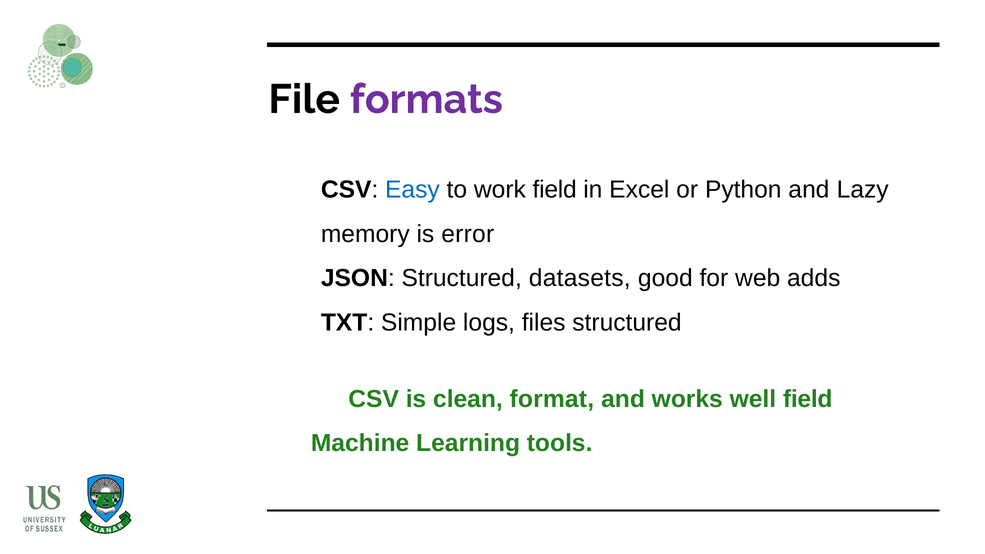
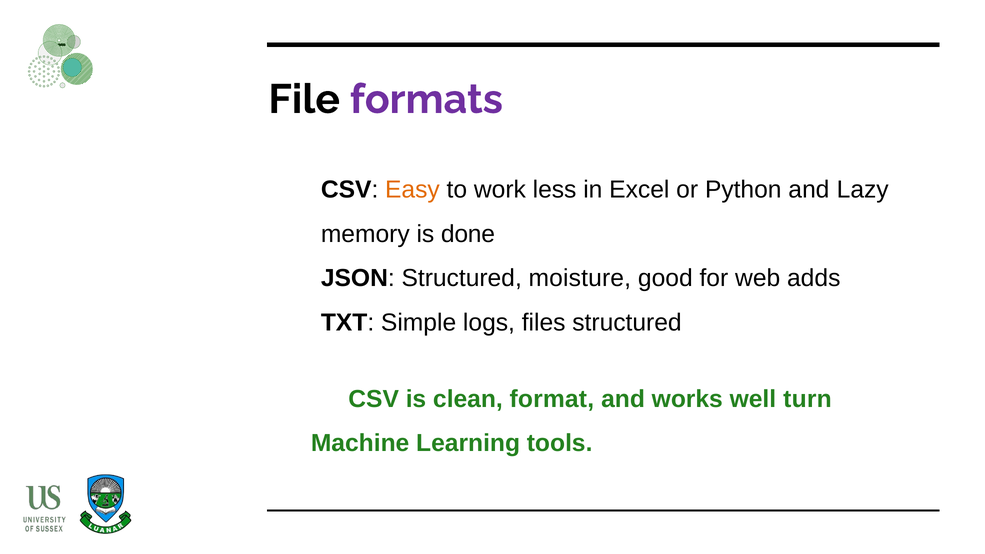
Easy colour: blue -> orange (412, 190)
work field: field -> less (555, 190)
error: error -> done (468, 234)
datasets: datasets -> moisture (580, 278)
well field: field -> turn (807, 399)
